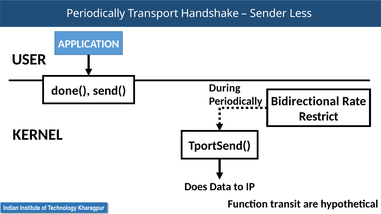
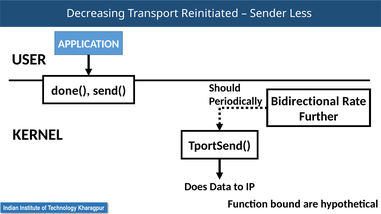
Periodically: Periodically -> Decreasing (96, 13)
Handshake: Handshake -> Reinitiated (210, 13)
During: During -> Should (225, 88)
Restrict: Restrict -> Further (319, 116)
transit: transit -> bound (285, 204)
